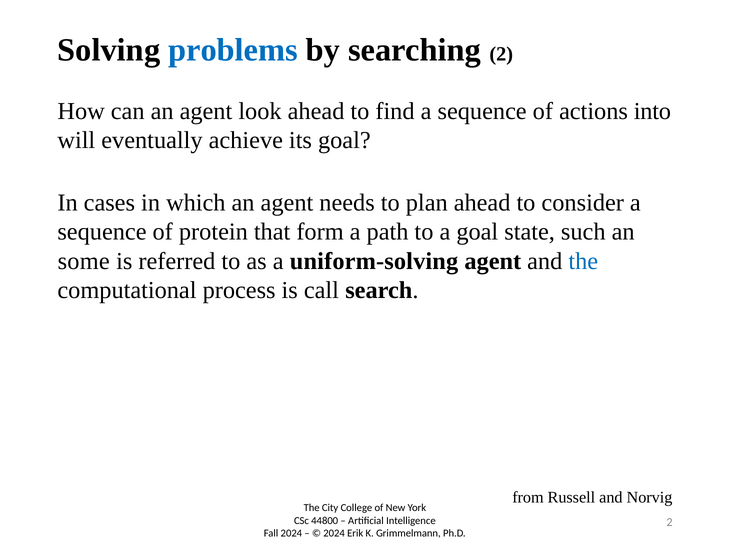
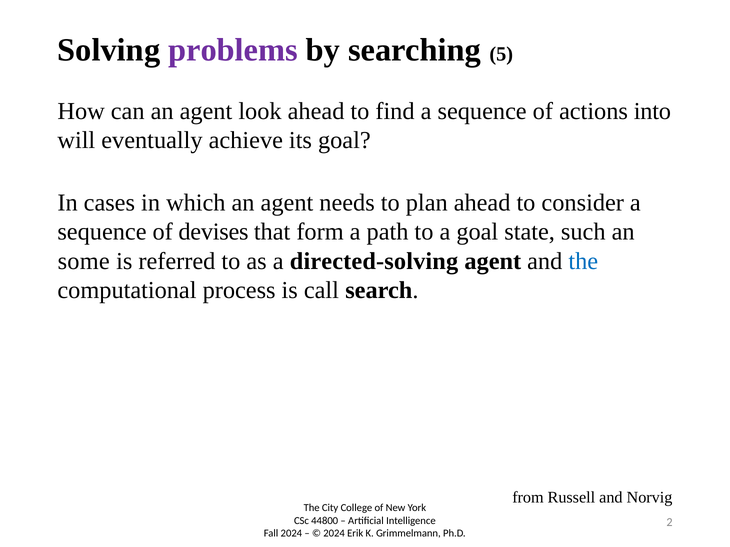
problems colour: blue -> purple (233, 50)
searching 2: 2 -> 5 (501, 54)
protein: protein -> devises (214, 232)
uniform-solving: uniform-solving -> directed-solving (374, 261)
